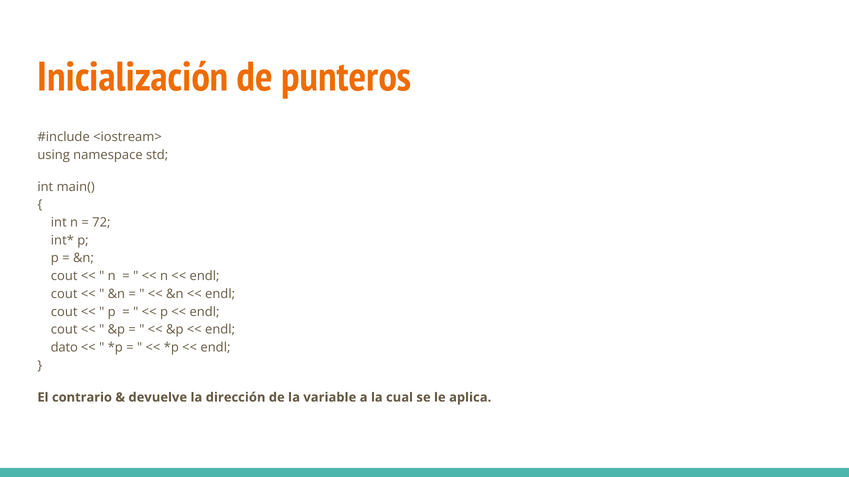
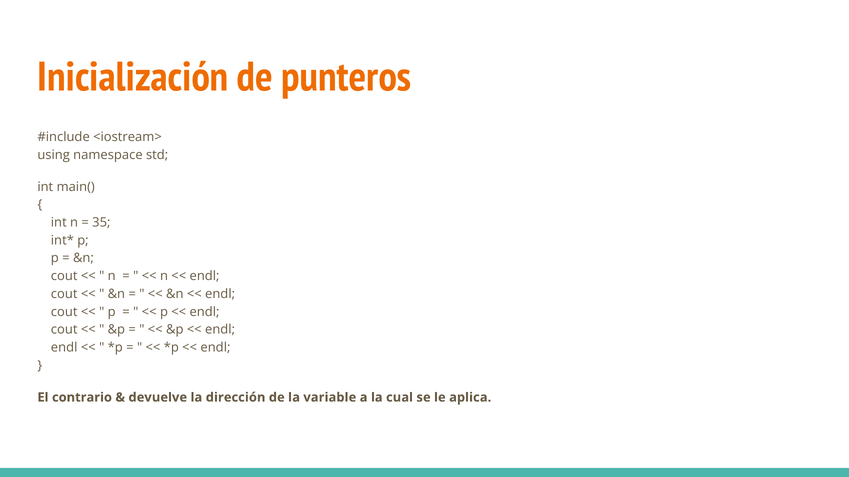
72: 72 -> 35 (101, 223)
dato: dato -> endl (64, 348)
